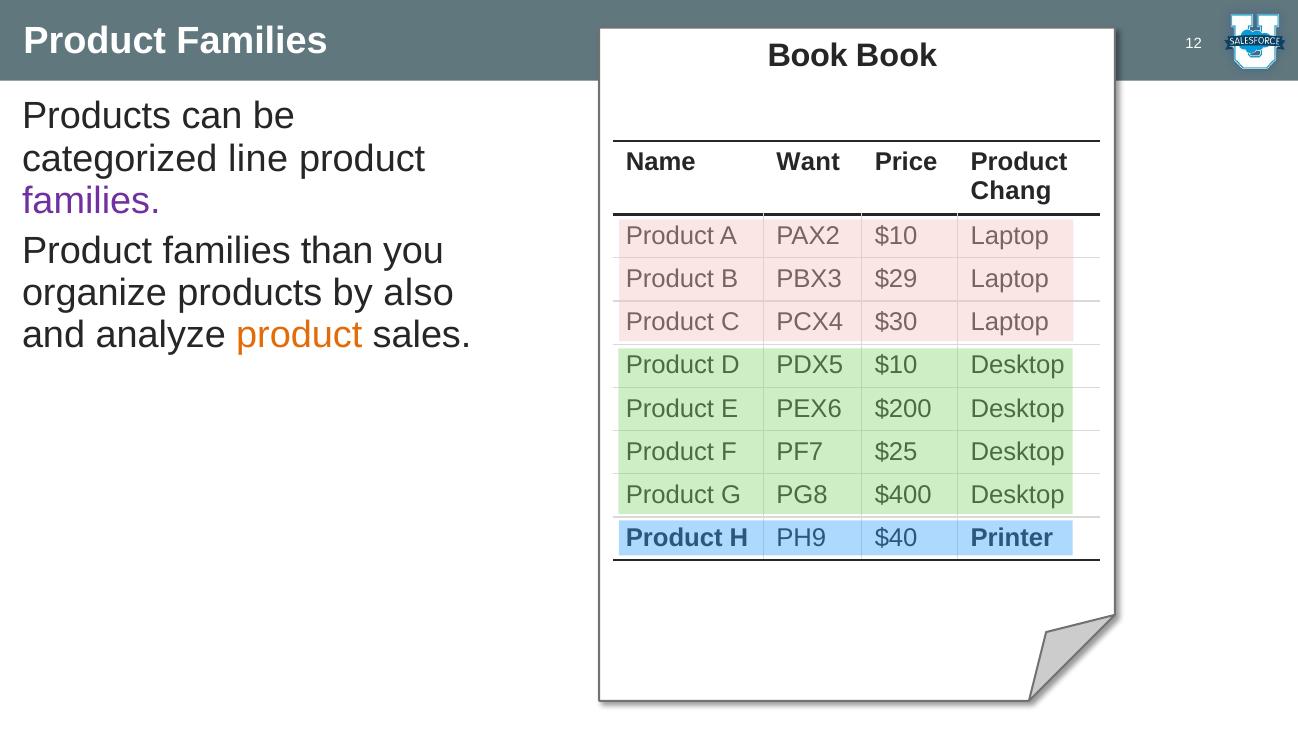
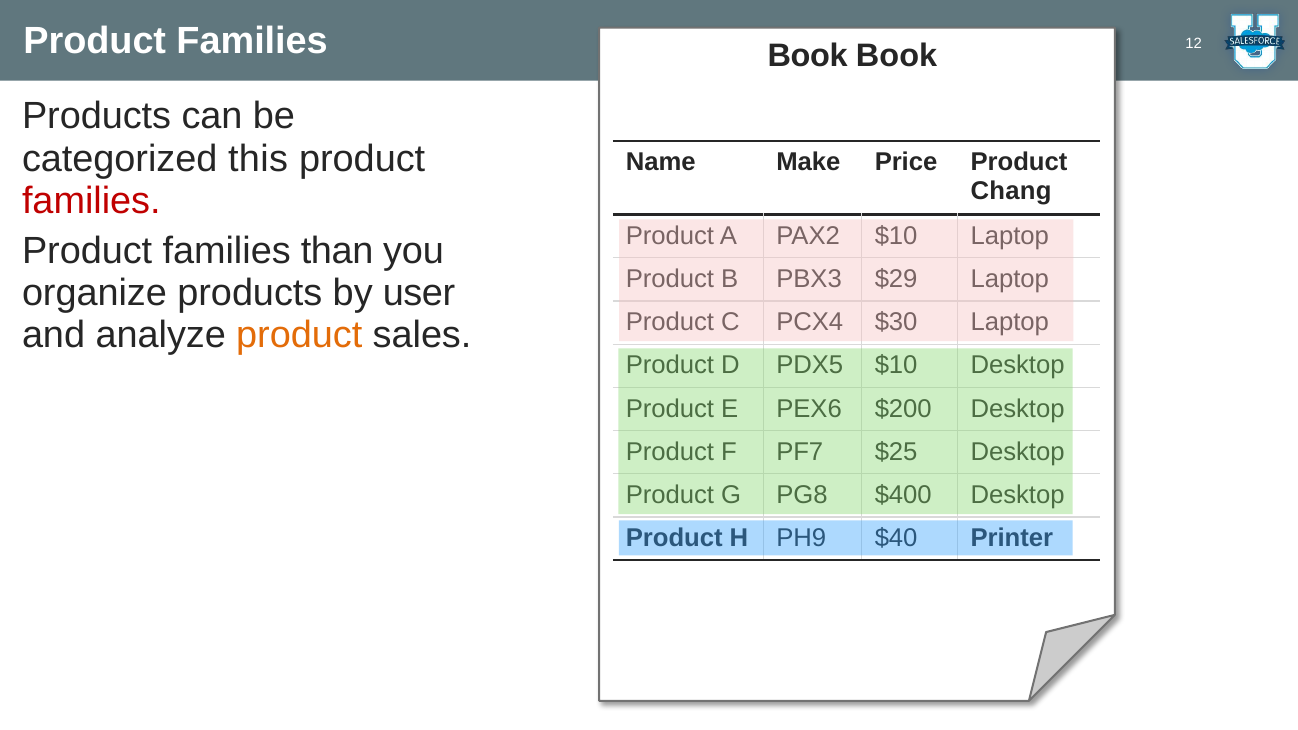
line: line -> this (258, 159)
Want: Want -> Make (808, 162)
families colour: purple -> red (91, 201)
also: also -> user (419, 293)
